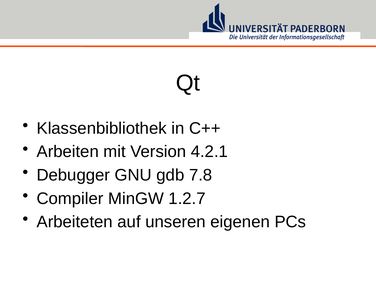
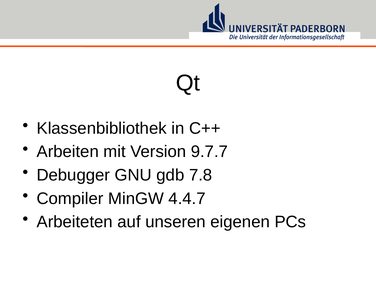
4.2.1: 4.2.1 -> 9.7.7 (209, 152)
1.2.7: 1.2.7 -> 4.4.7 (187, 199)
